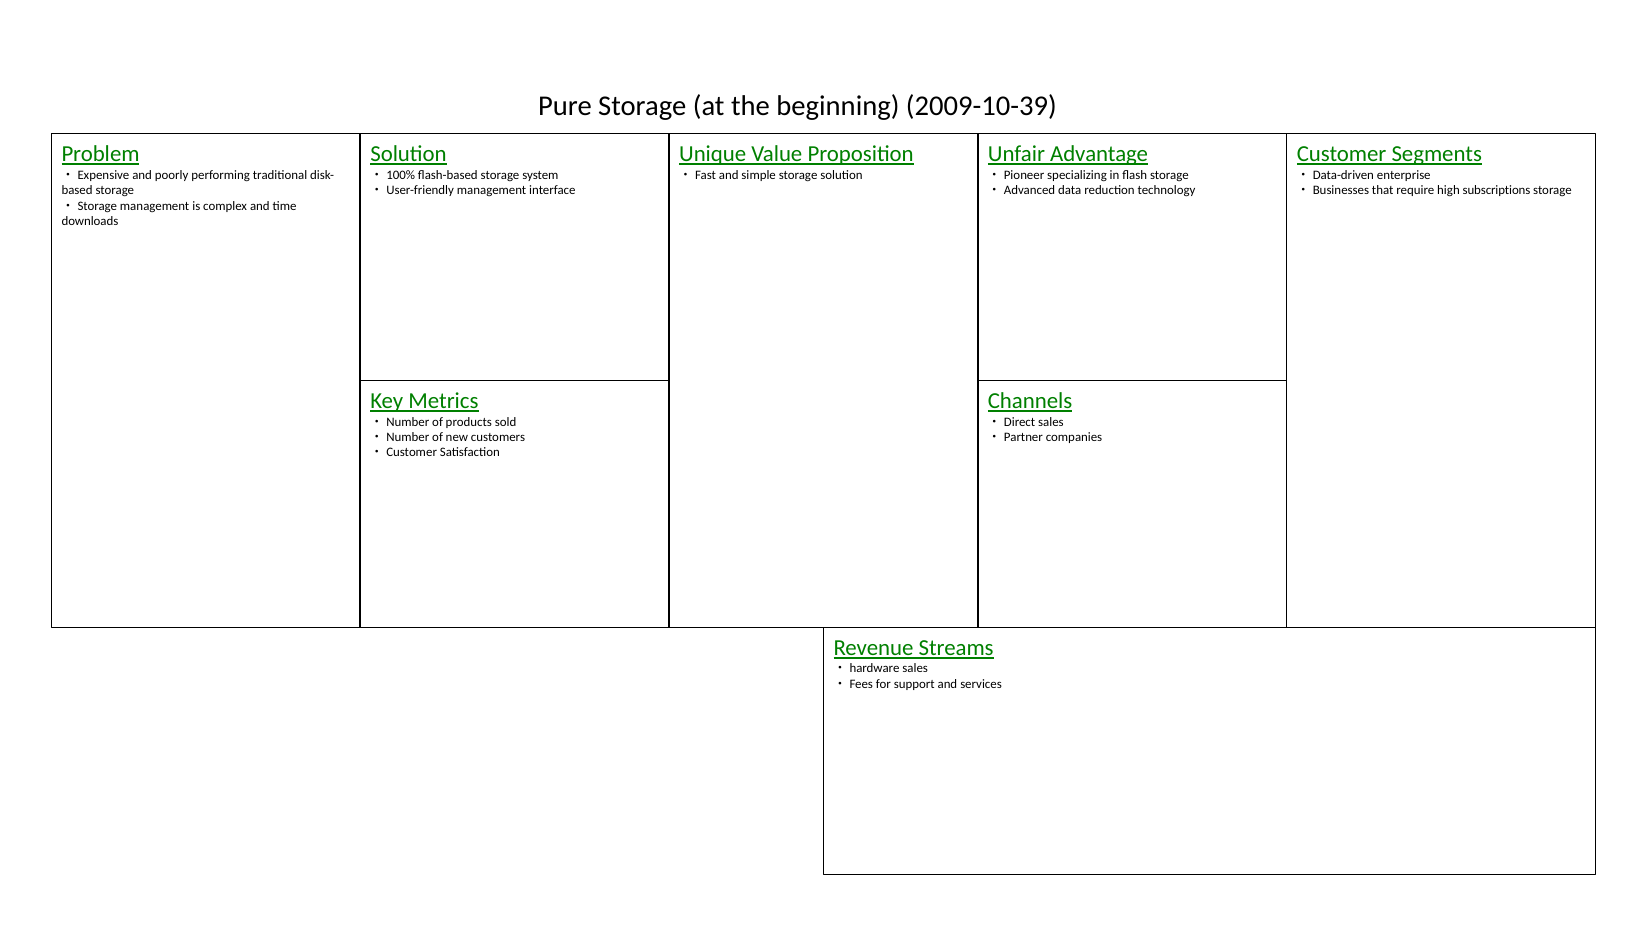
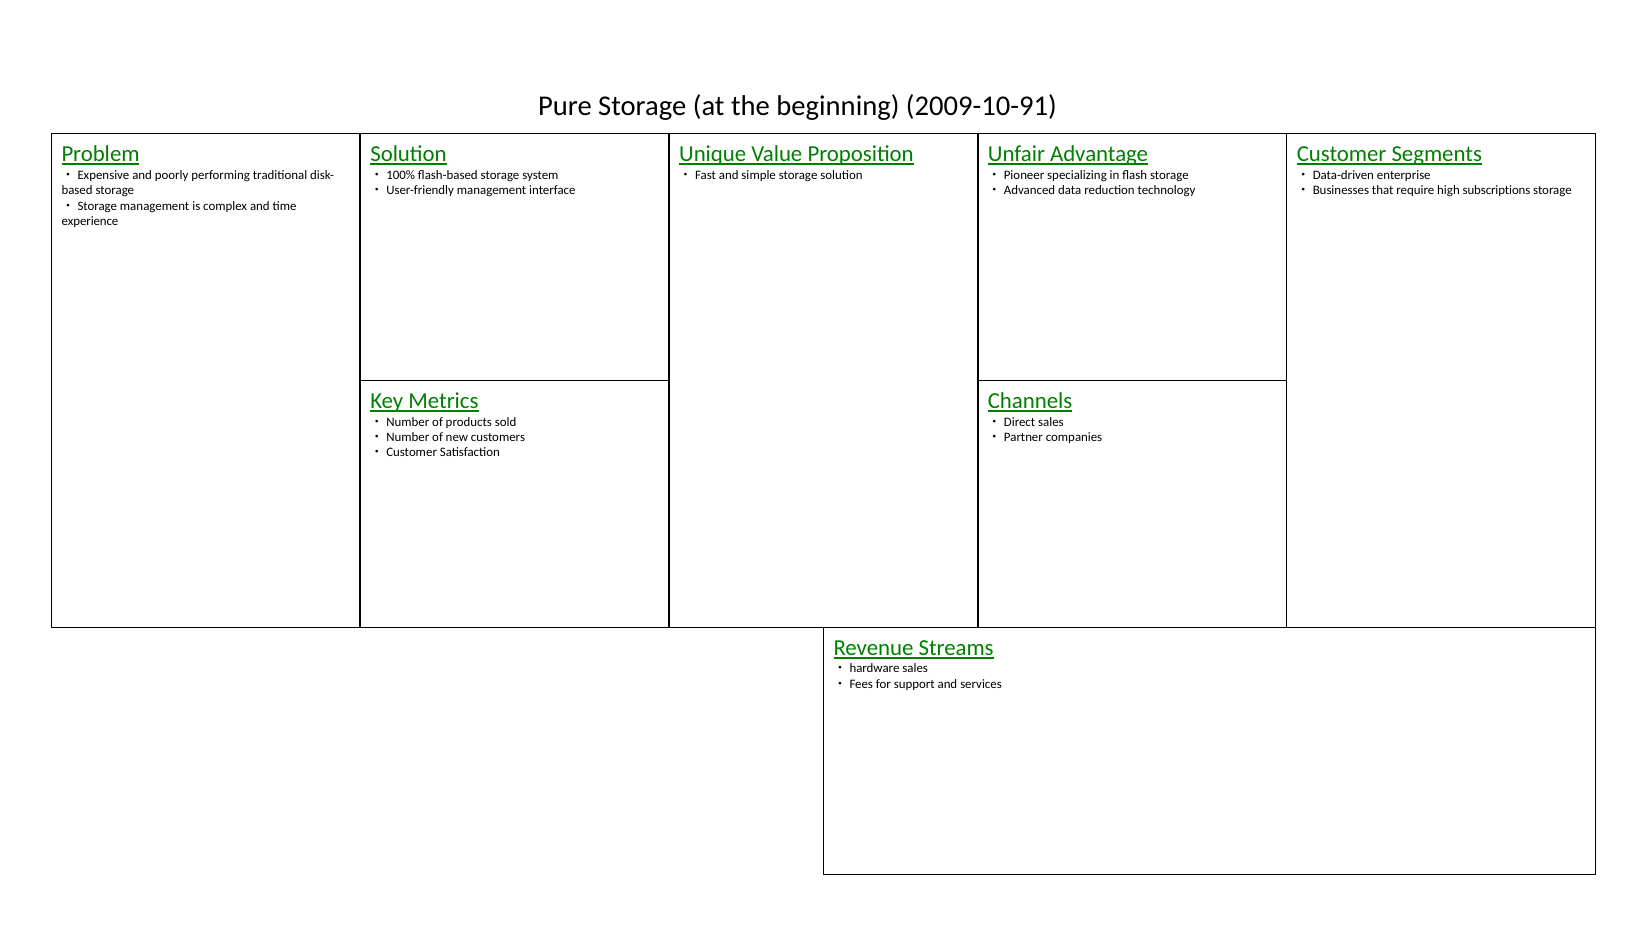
2009-10-39: 2009-10-39 -> 2009-10-91 (981, 107)
downloads: downloads -> experience (90, 221)
